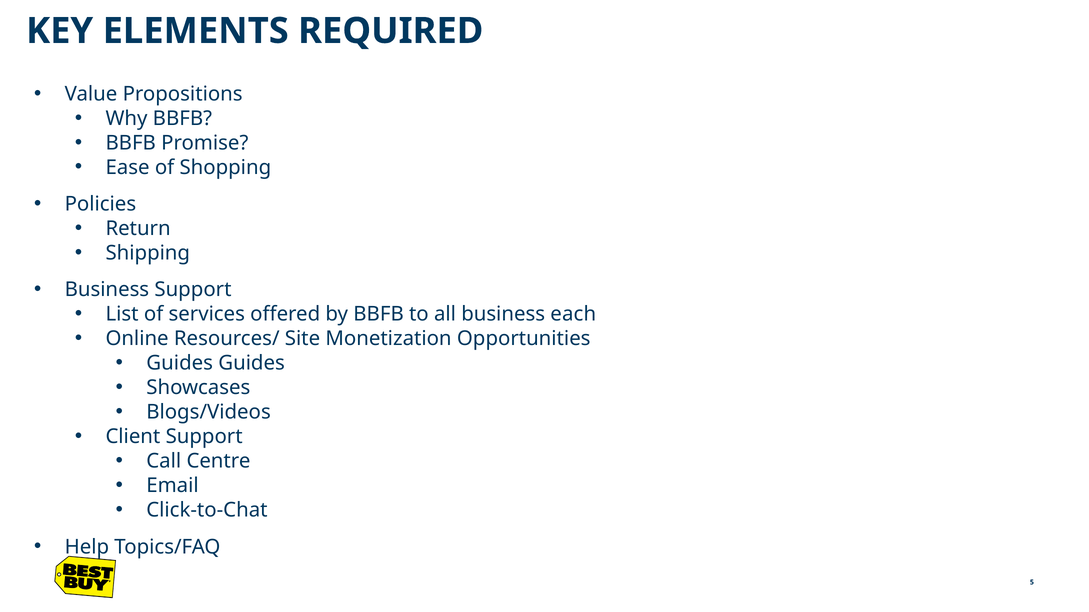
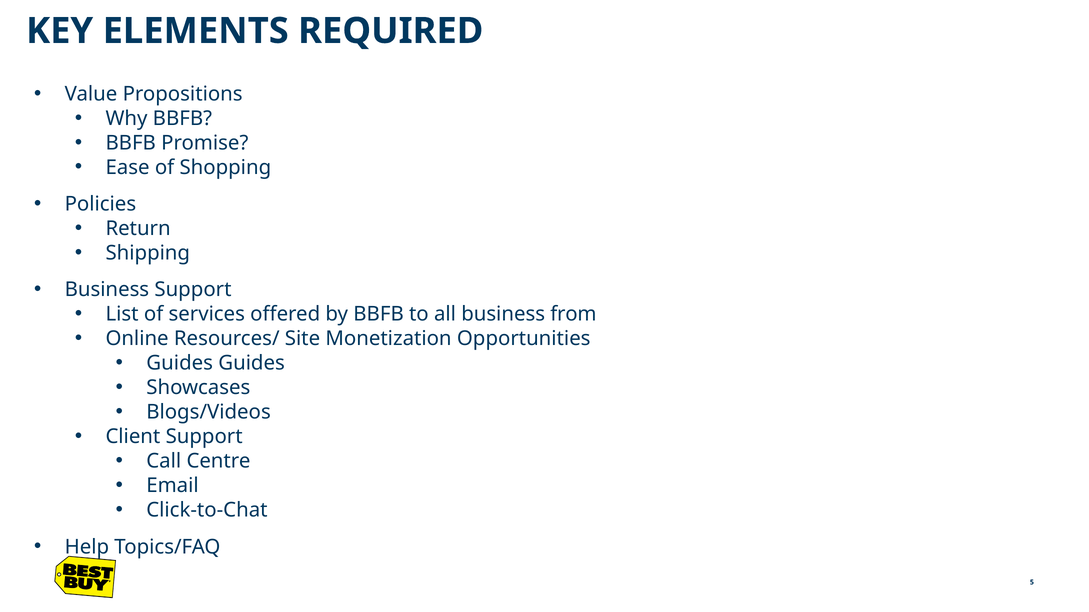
each: each -> from (573, 315)
